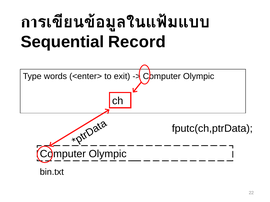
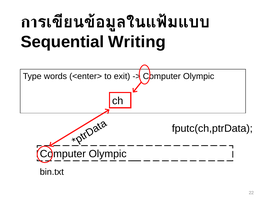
Record: Record -> Writing (137, 42)
